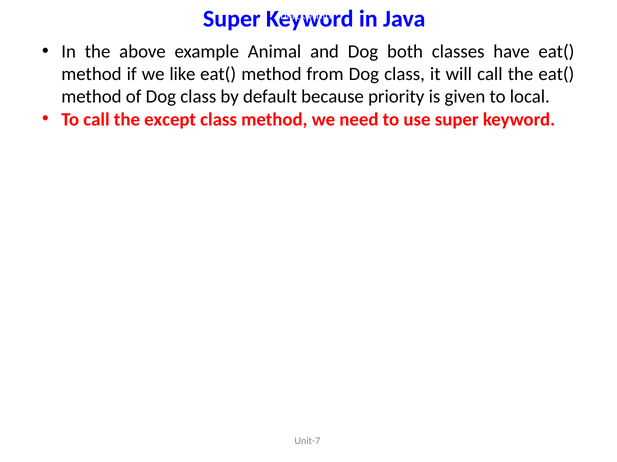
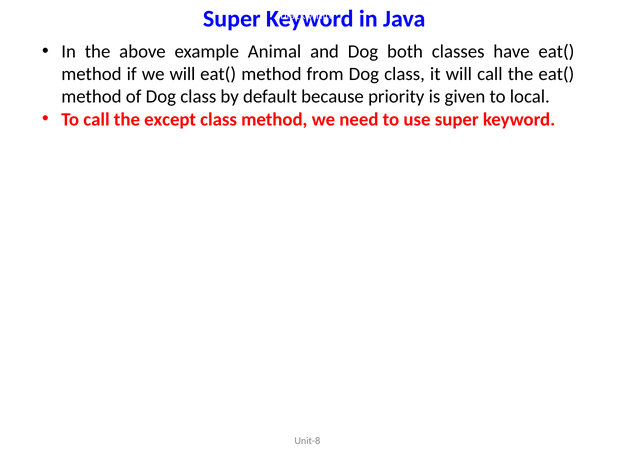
we like: like -> will (182, 74)
Unit-7: Unit-7 -> Unit-8 (307, 442)
